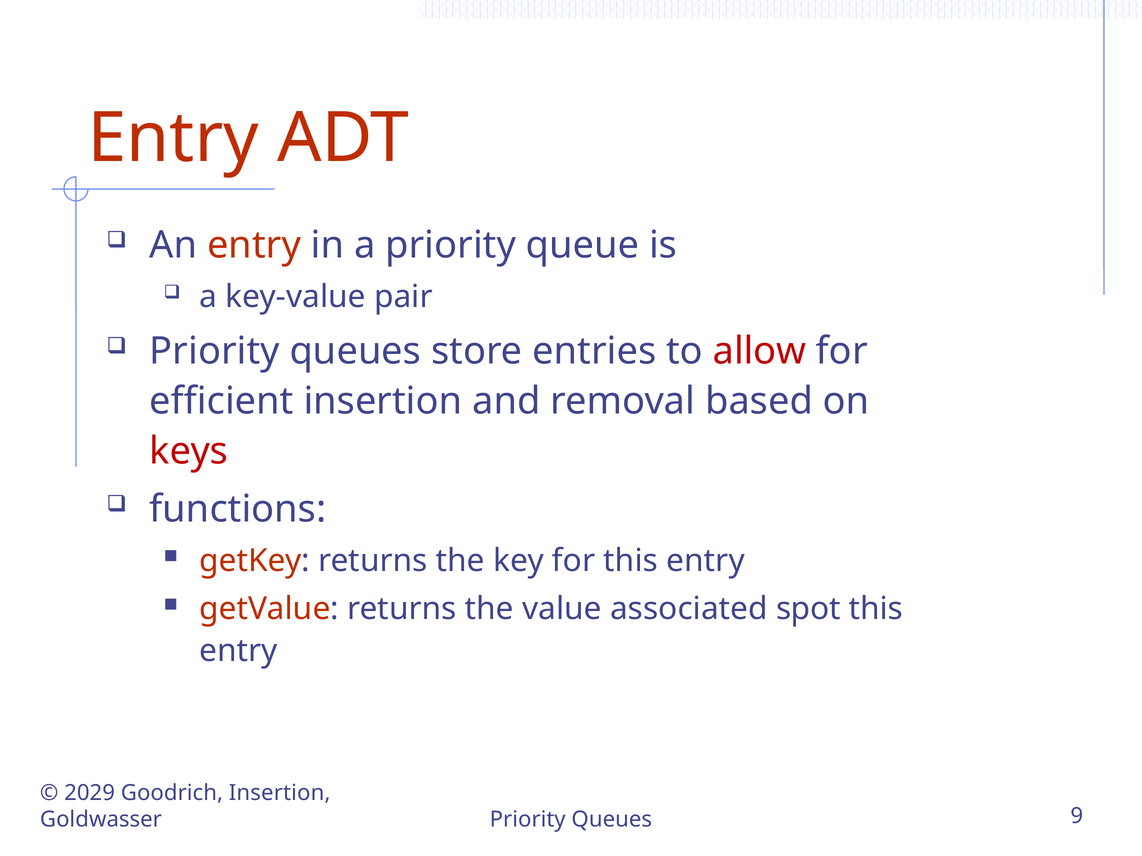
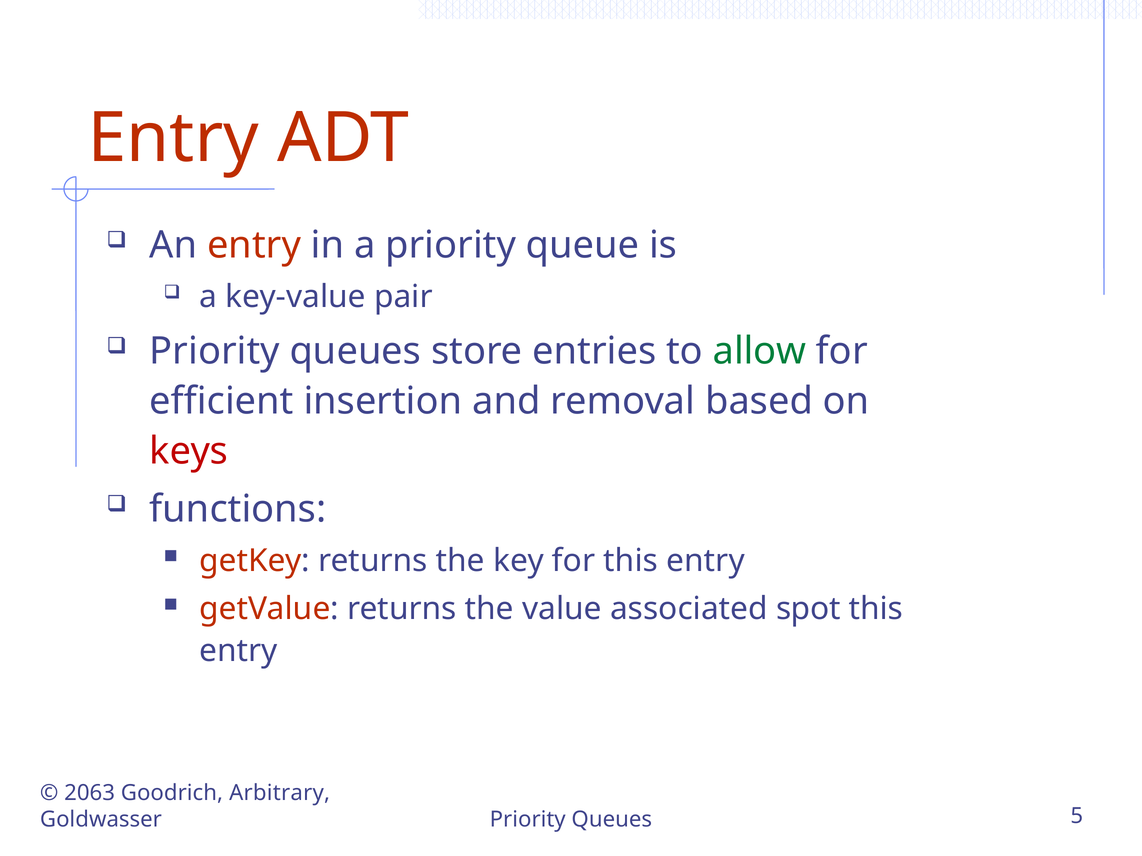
allow colour: red -> green (760, 351)
2029: 2029 -> 2063 (90, 793)
Goodrich Insertion: Insertion -> Arbitrary (280, 793)
9: 9 -> 5 (1077, 816)
